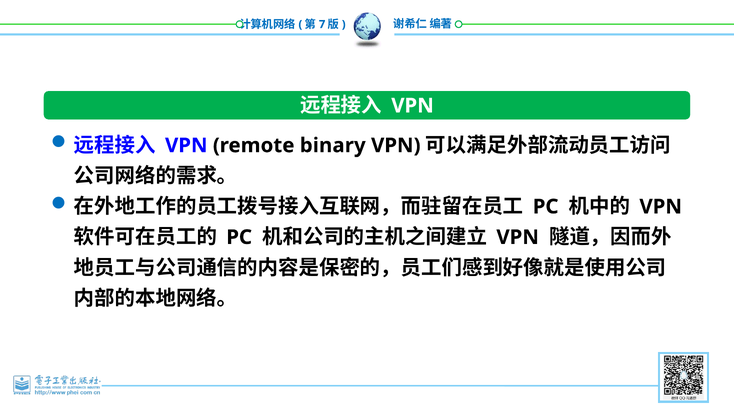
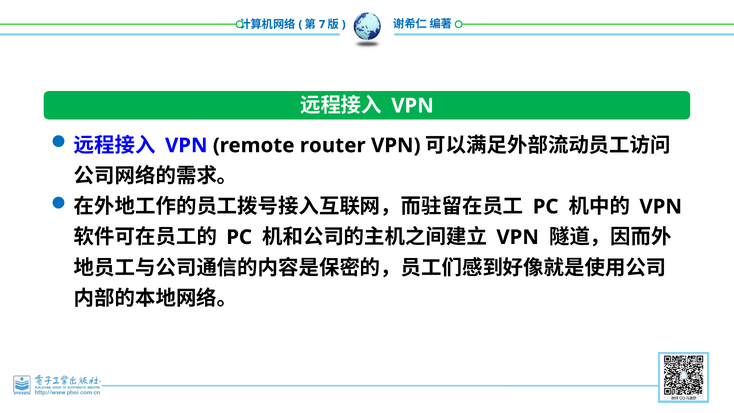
binary: binary -> router (333, 145)
